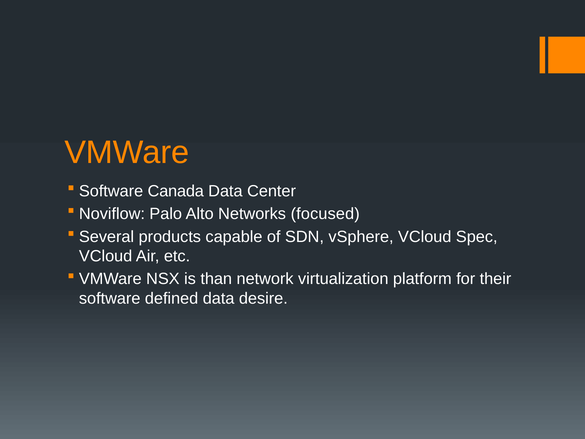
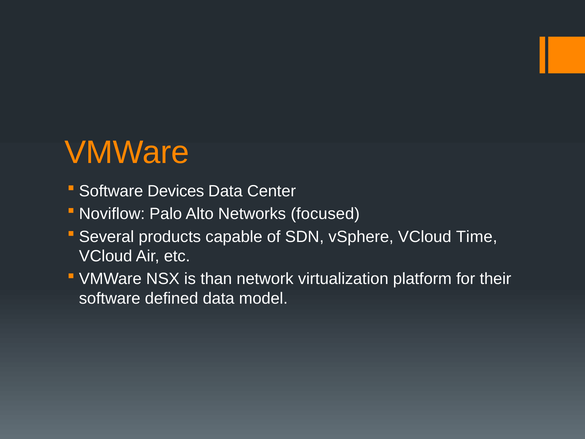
Canada: Canada -> Devices (176, 191)
Spec: Spec -> Time (477, 237)
desire: desire -> model (263, 298)
